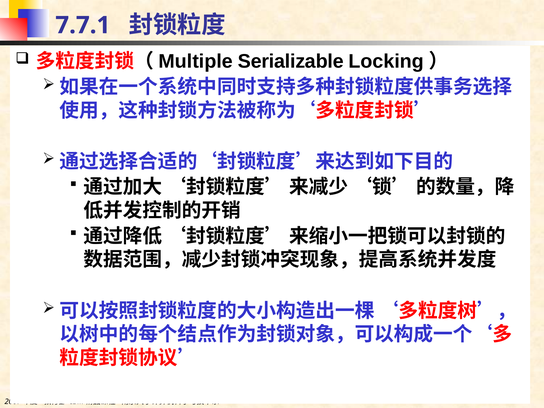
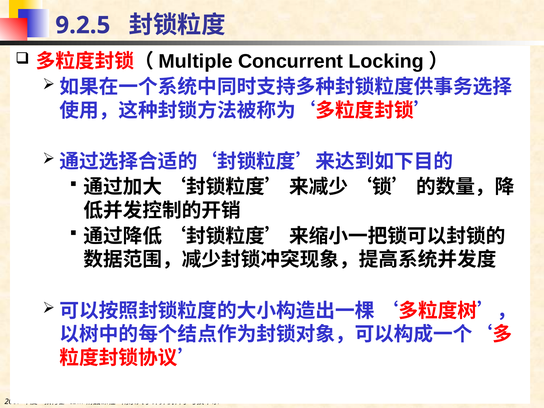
7.7.1: 7.7.1 -> 9.2.5 (83, 25)
Serializable: Serializable -> Concurrent (291, 61)
